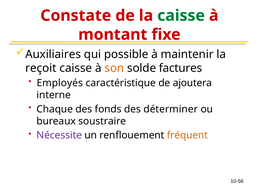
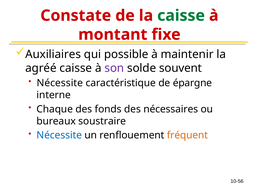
reçoit: reçoit -> agréé (41, 68)
son colour: orange -> purple (114, 68)
factures: factures -> souvent (181, 68)
Employés: Employés -> Nécessite (60, 83)
ajoutera: ajoutera -> épargne (192, 83)
déterminer: déterminer -> nécessaires (171, 109)
Nécessite colour: purple -> blue (59, 135)
